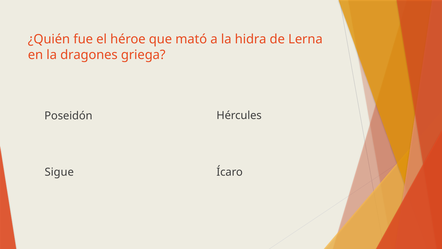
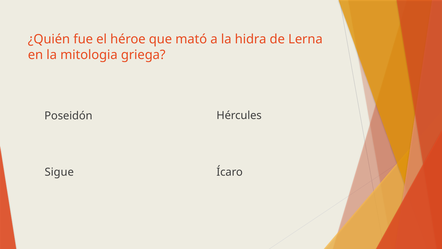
dragones: dragones -> mitologia (89, 55)
